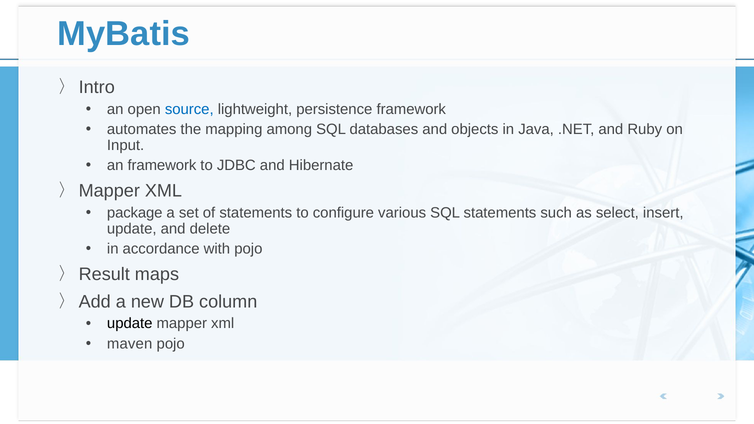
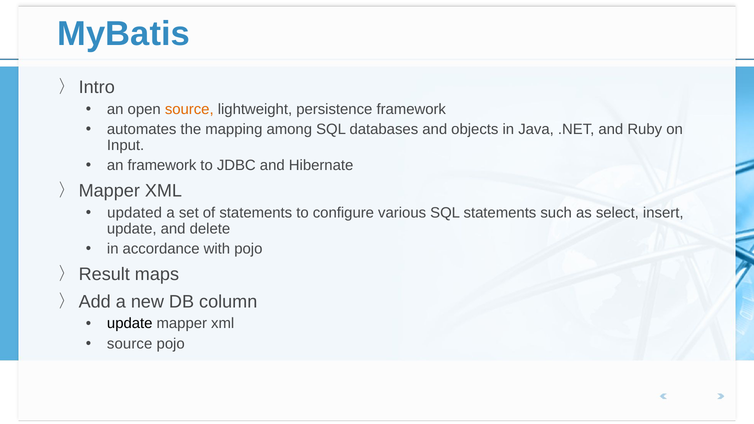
source colour: blue -> orange (189, 109)
package: package -> updated (135, 213)
maven: maven -> source (130, 344)
